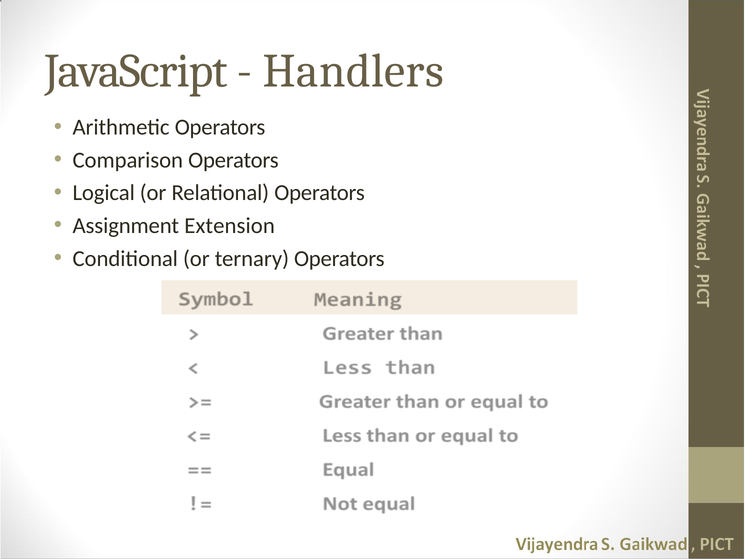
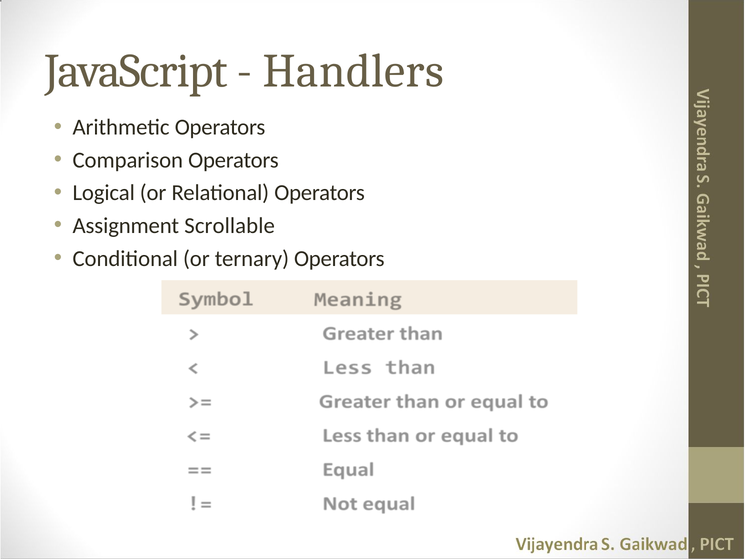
Extension: Extension -> Scrollable (230, 226)
